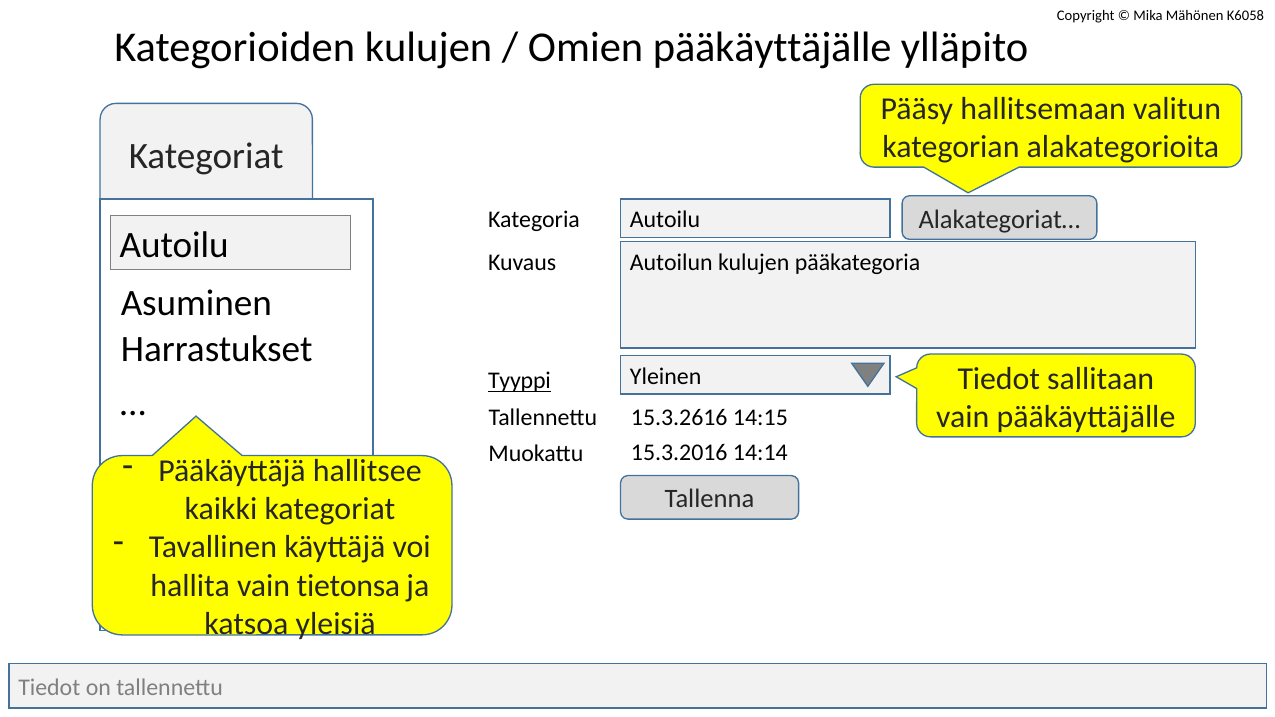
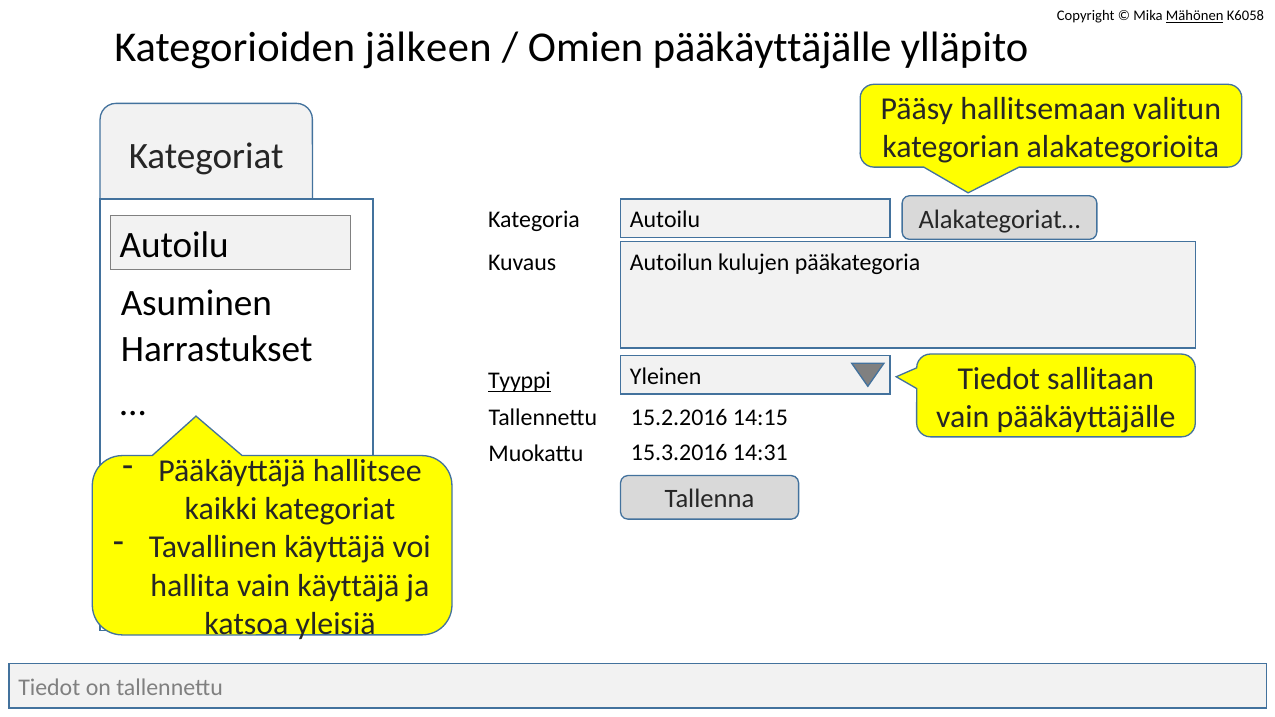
Mähönen underline: none -> present (1195, 16)
Kategorioiden kulujen: kulujen -> jälkeen (428, 47)
15.3.2616: 15.3.2616 -> 15.2.2016 (679, 418)
14:14: 14:14 -> 14:31 (760, 453)
vain tietonsa: tietonsa -> käyttäjä (348, 586)
